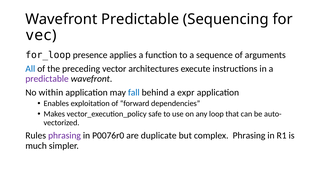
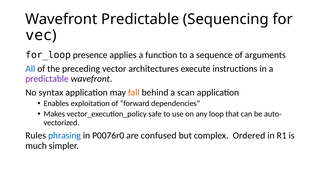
within: within -> syntax (51, 92)
fall colour: blue -> orange (134, 92)
expr: expr -> scan (186, 92)
phrasing colour: purple -> blue (64, 135)
duplicate: duplicate -> confused (159, 135)
complex Phrasing: Phrasing -> Ordered (249, 135)
